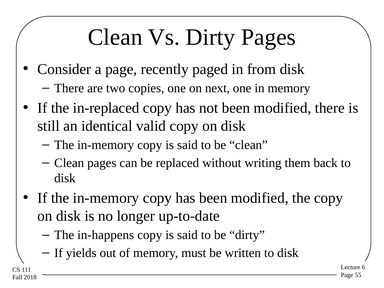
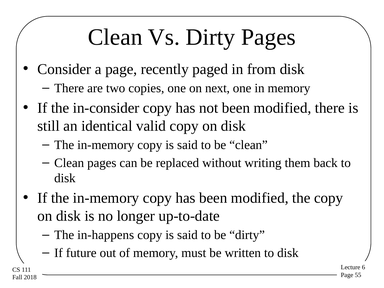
in-replaced: in-replaced -> in-consider (106, 108)
yields: yields -> future (81, 253)
